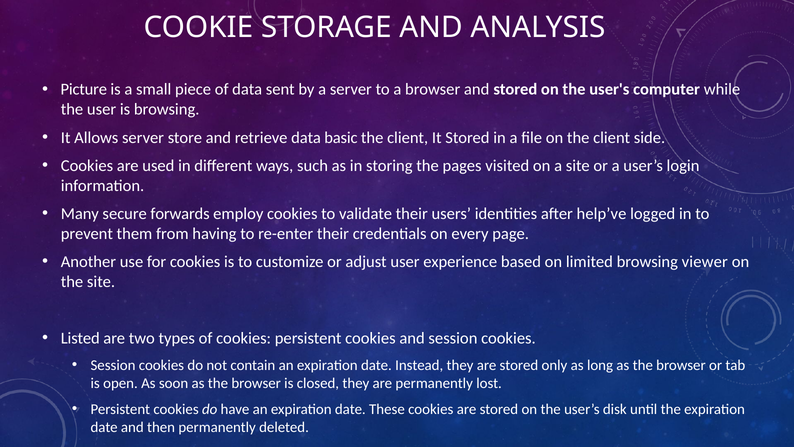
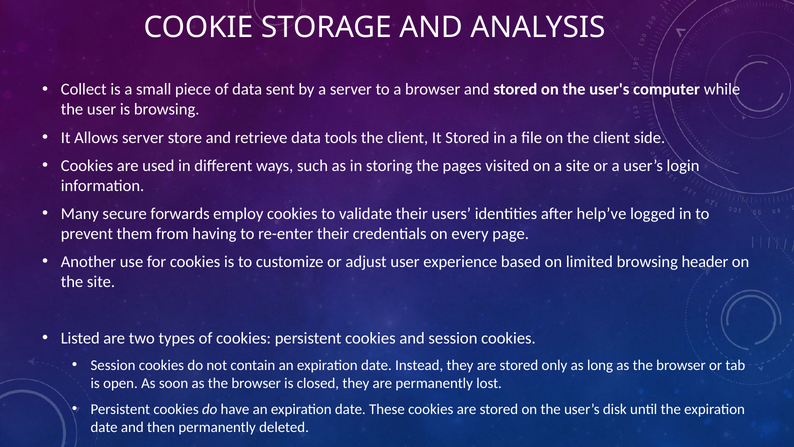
Picture: Picture -> Collect (84, 89)
basic: basic -> tools (341, 137)
viewer: viewer -> header (705, 262)
